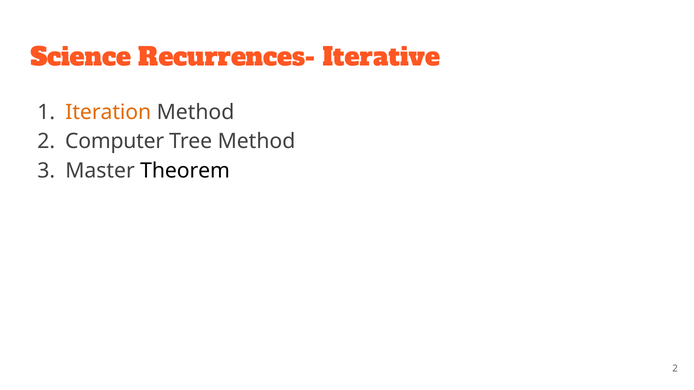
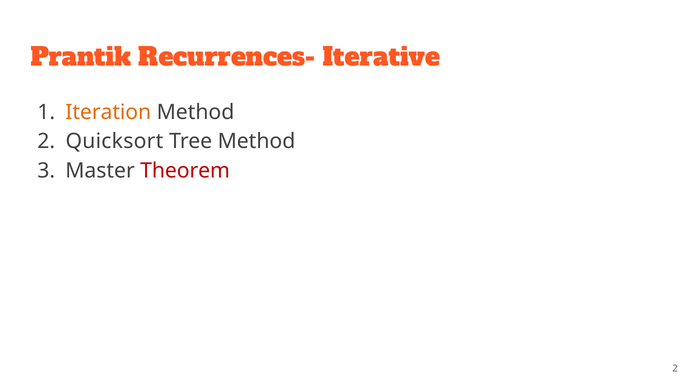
Science: Science -> Prantik (81, 57)
Computer: Computer -> Quicksort (114, 142)
Theorem colour: black -> red (185, 171)
